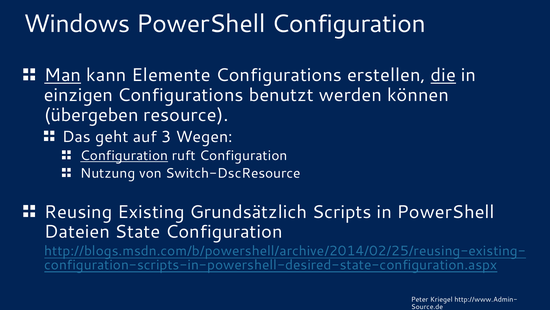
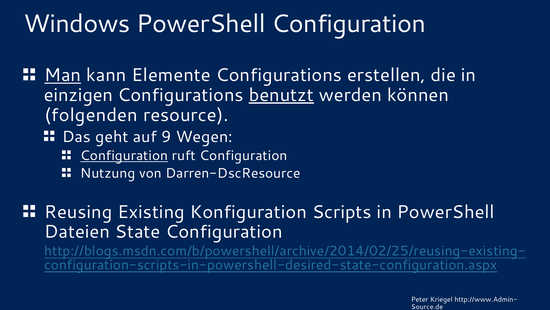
die underline: present -> none (443, 75)
benutzt underline: none -> present (281, 95)
übergeben: übergeben -> folgenden (91, 115)
3: 3 -> 9 (166, 137)
Switch-DscResource: Switch-DscResource -> Darren-DscResource (233, 173)
Grundsätzlich: Grundsätzlich -> Konfiguration (248, 212)
